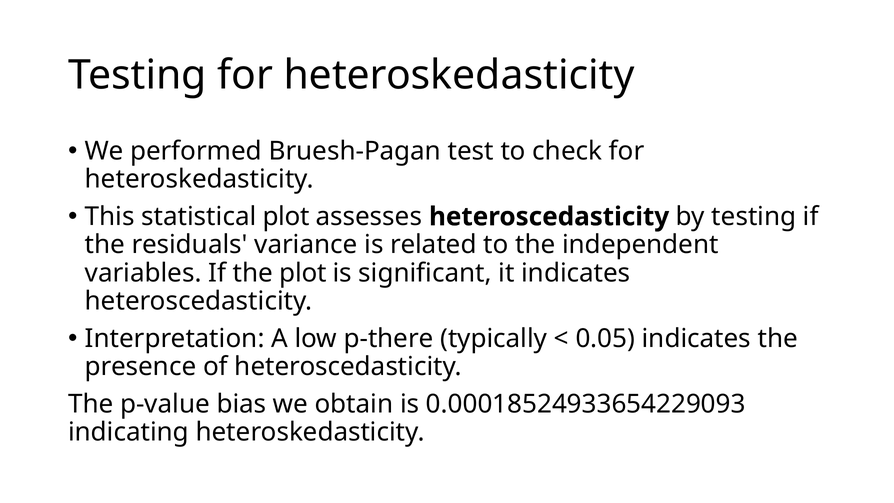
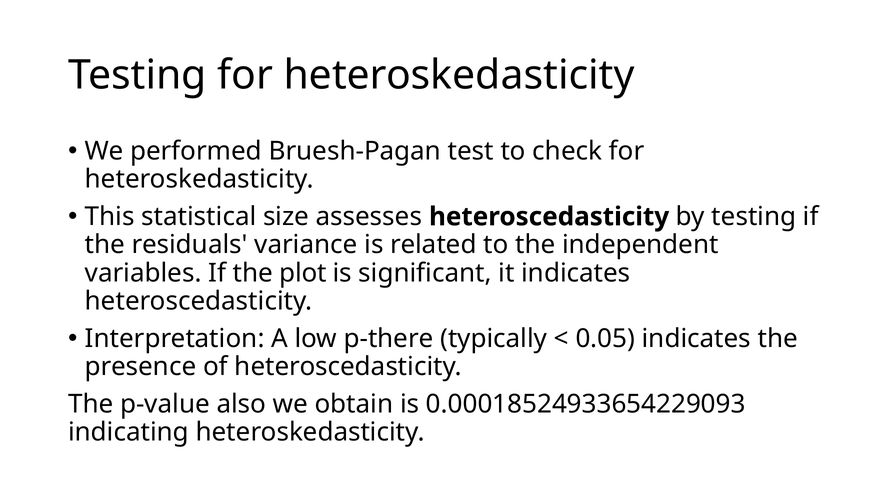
statistical plot: plot -> size (286, 217)
bias: bias -> also (241, 404)
